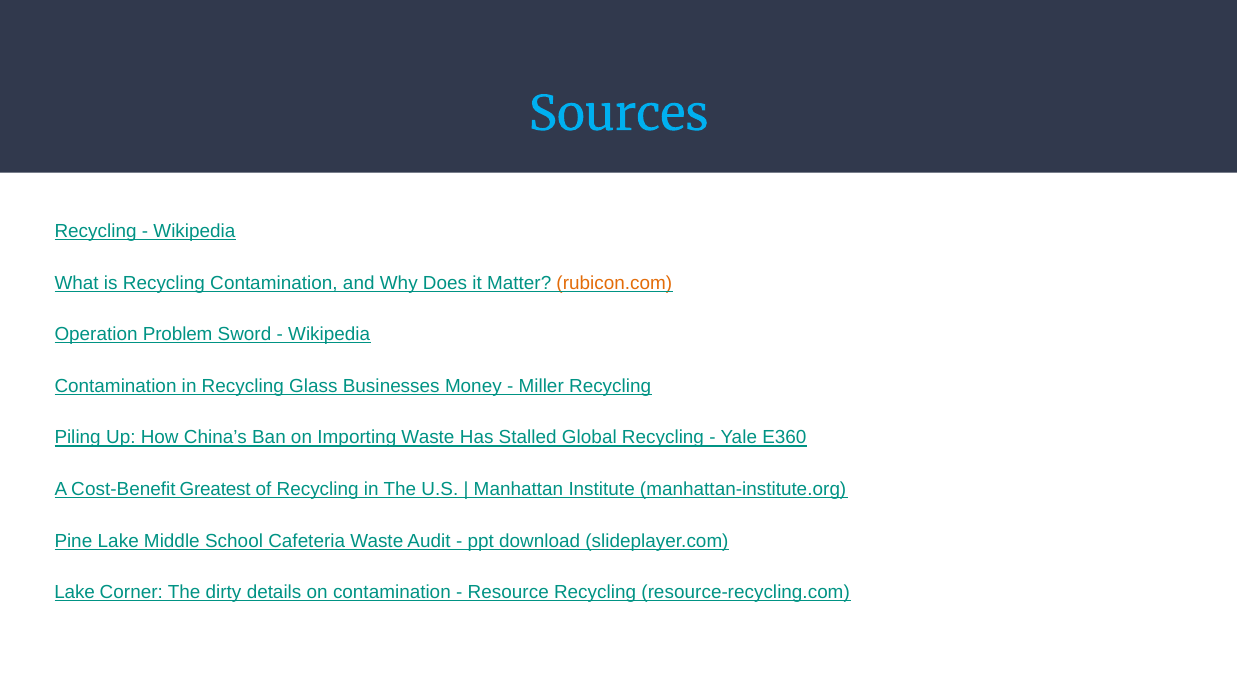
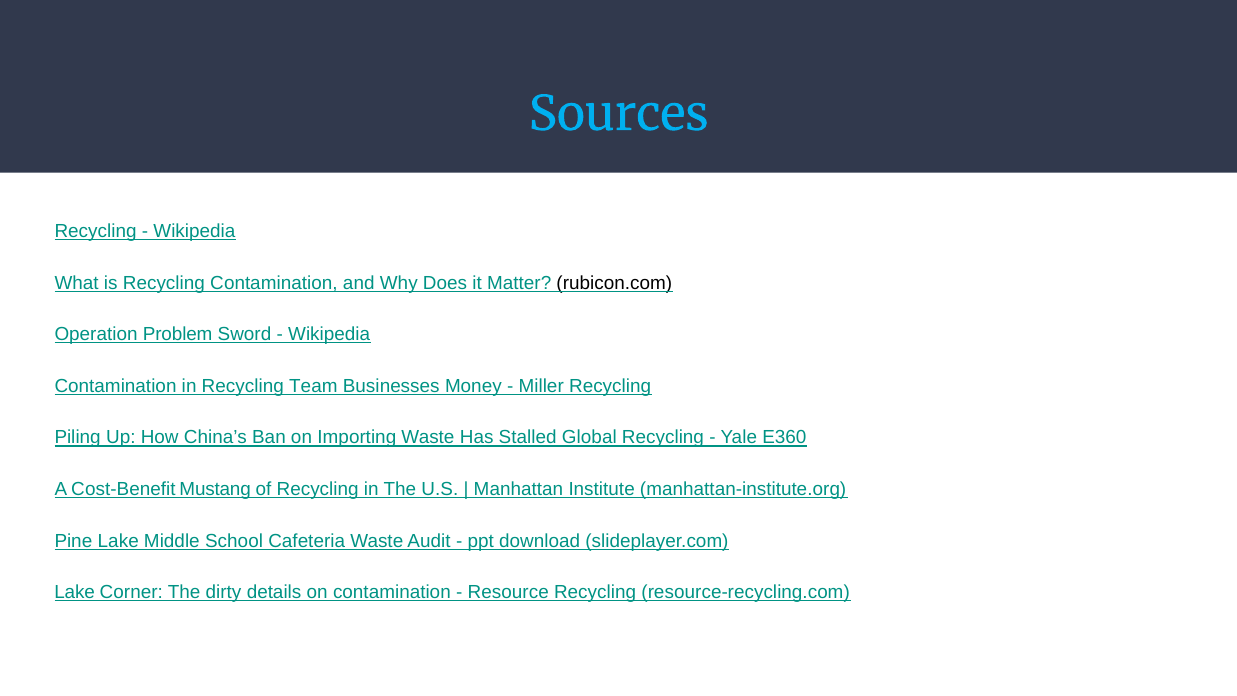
rubicon.com colour: orange -> black (614, 283)
Glass: Glass -> Team (313, 386)
Greatest: Greatest -> Mustang (215, 489)
